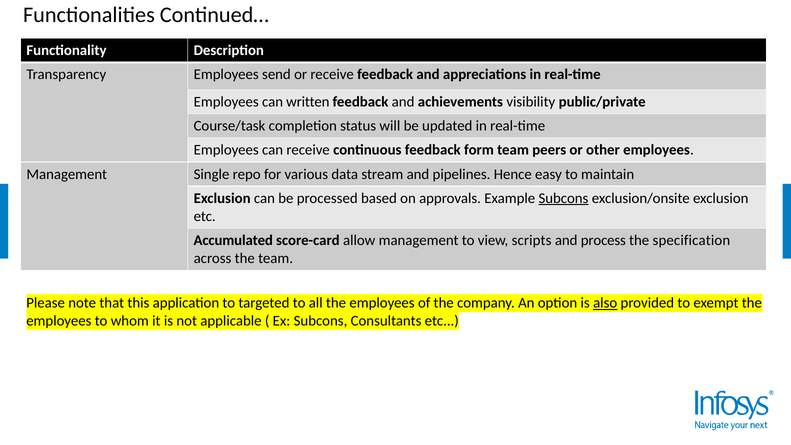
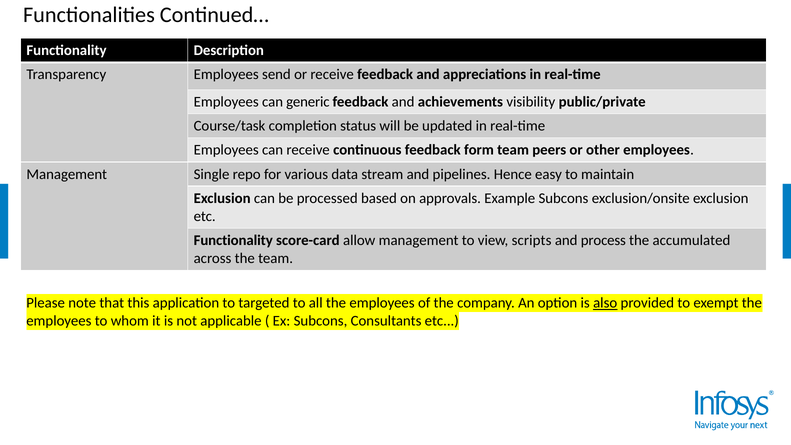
written: written -> generic (308, 102)
Subcons underline: present -> none (563, 198)
Accumulated: Accumulated -> Functionality (233, 240)
specification: specification -> accumulated (691, 240)
